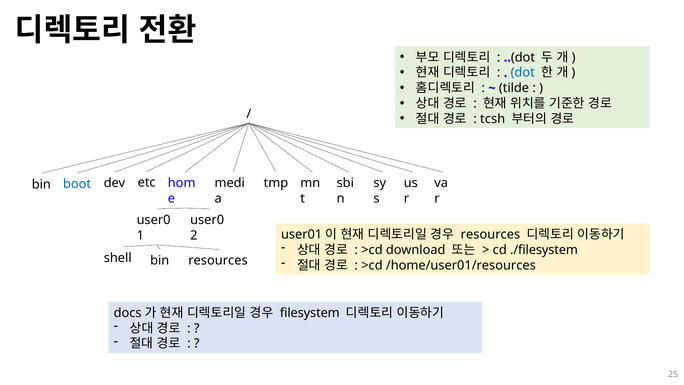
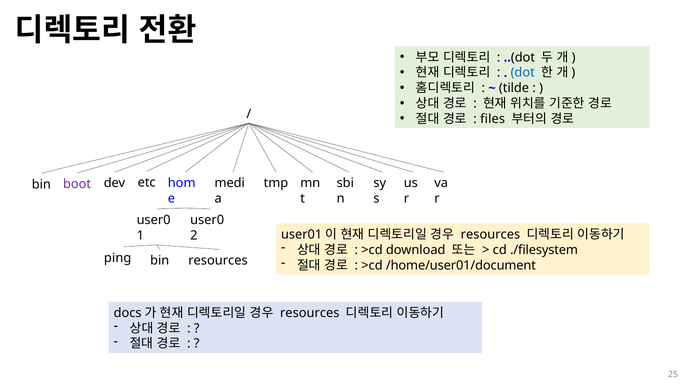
tcsh: tcsh -> files (493, 119)
boot colour: blue -> purple (77, 184)
shell: shell -> ping (118, 258)
/home/user01/resources: /home/user01/resources -> /home/user01/document (461, 265)
filesystem: filesystem -> resources (310, 313)
